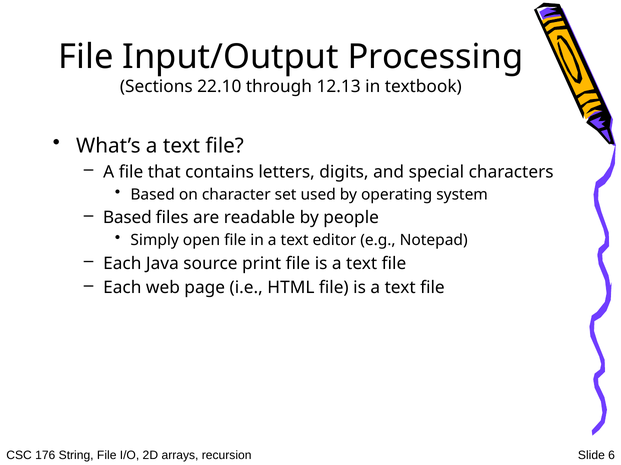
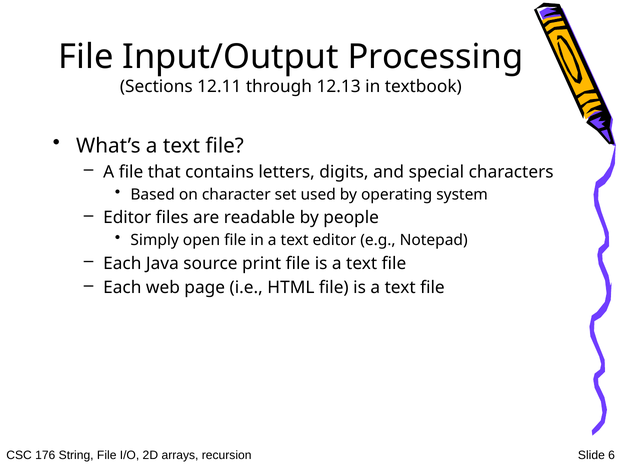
22.10: 22.10 -> 12.11 (219, 87)
Based: Based -> Editor (127, 218)
